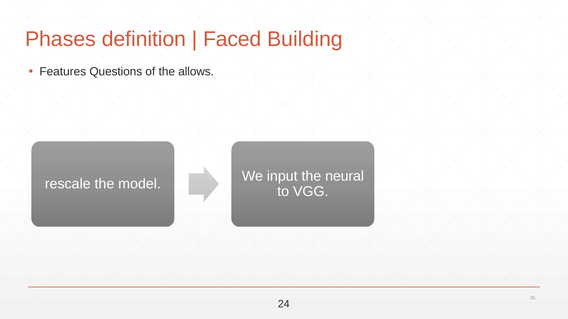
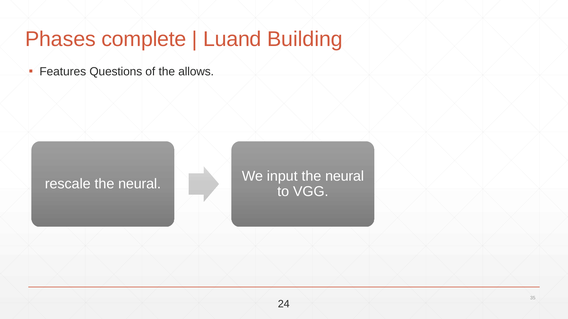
definition: definition -> complete (144, 39)
Faced: Faced -> Luand (232, 39)
model: model -> neural (140, 184)
